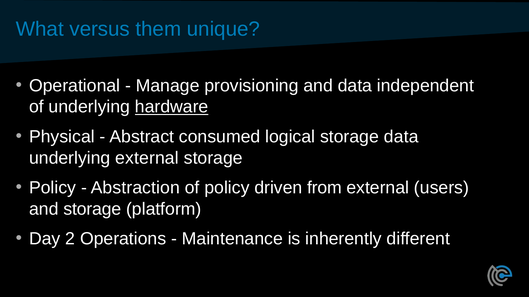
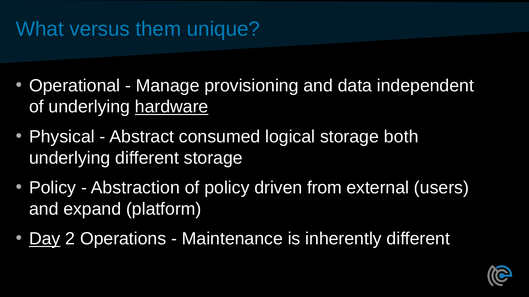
storage data: data -> both (401, 137)
underlying external: external -> different (147, 158)
and storage: storage -> expand (92, 209)
Day underline: none -> present (45, 239)
